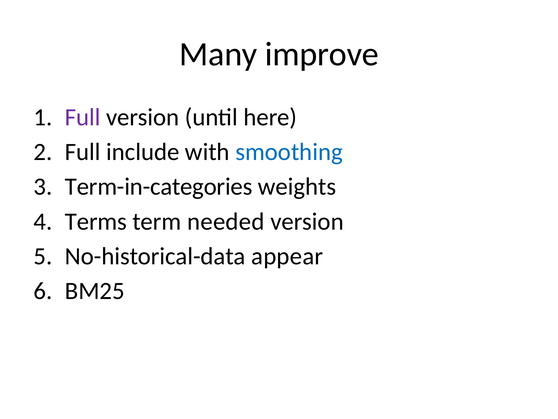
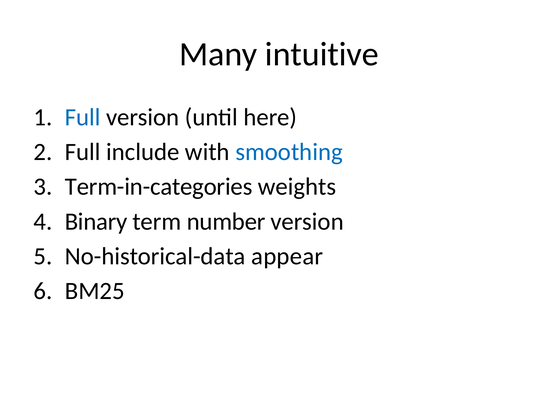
improve: improve -> intuitive (322, 54)
Full colour: purple -> blue (83, 117)
Terms: Terms -> Binary (96, 221)
needed: needed -> number (226, 221)
